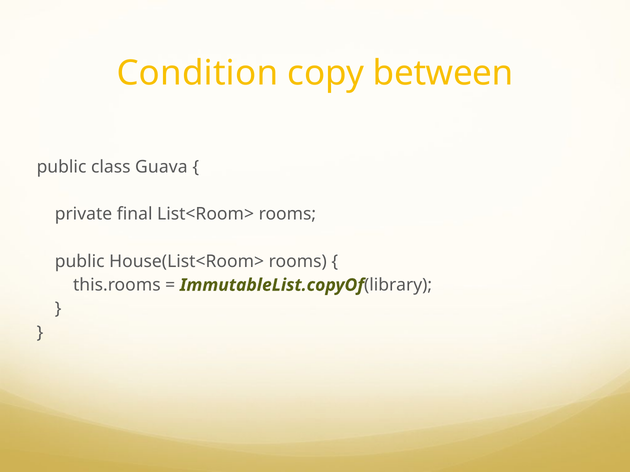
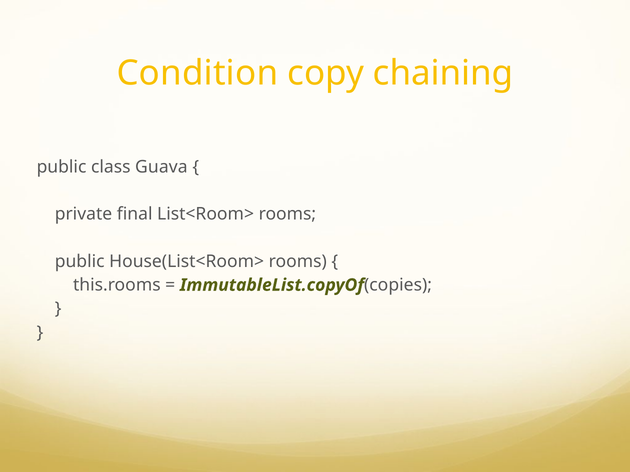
between: between -> chaining (443, 73)
library: library -> copies (398, 285)
